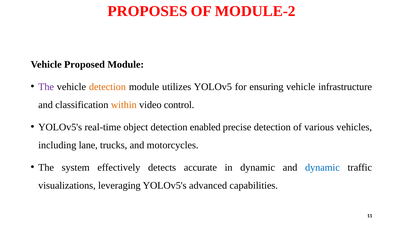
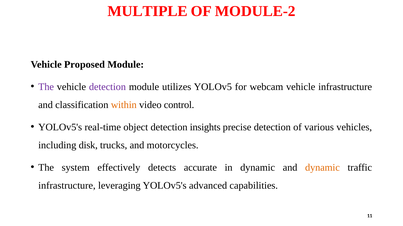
PROPOSES: PROPOSES -> MULTIPLE (148, 11)
detection colour: orange -> purple (107, 87)
ensuring: ensuring -> webcam (266, 87)
enabled: enabled -> insights (205, 128)
lane: lane -> disk (88, 146)
dynamic colour: blue -> orange (322, 168)
visualizations: visualizations -> infrastructure (67, 186)
